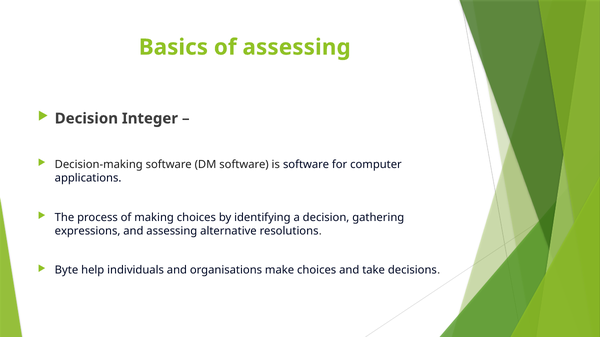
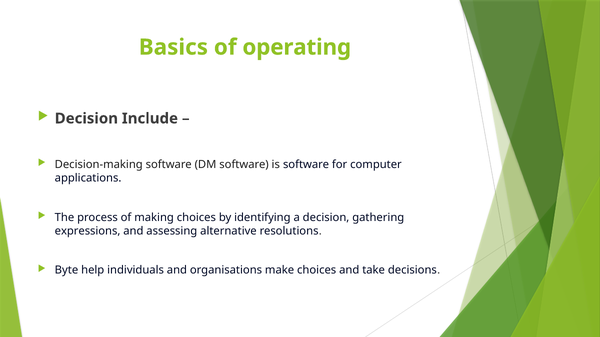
of assessing: assessing -> operating (297, 47)
Integer: Integer -> Include (150, 119)
